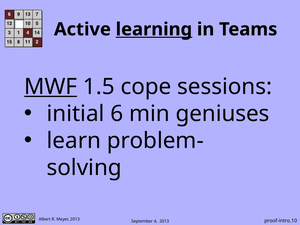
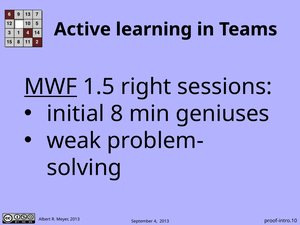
learning underline: present -> none (154, 29)
cope: cope -> right (146, 87)
6: 6 -> 8 (117, 114)
learn: learn -> weak (74, 141)
